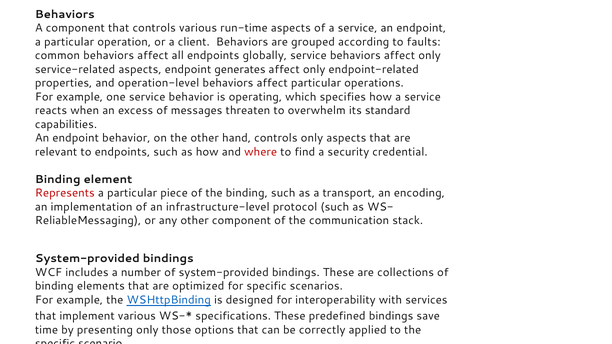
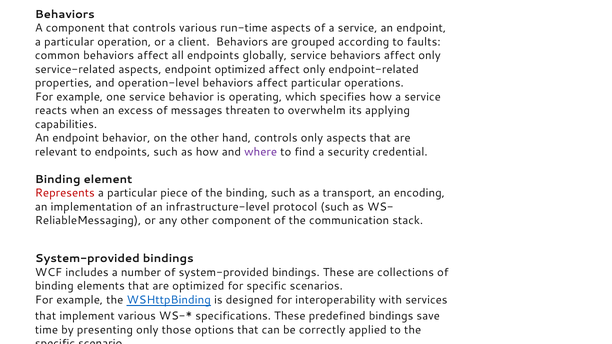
endpoint generates: generates -> optimized (240, 69)
standard: standard -> applying (388, 111)
where colour: red -> purple (261, 152)
